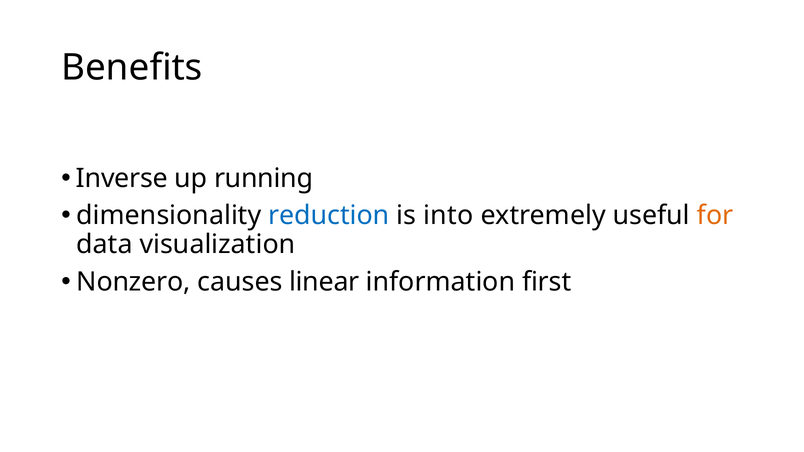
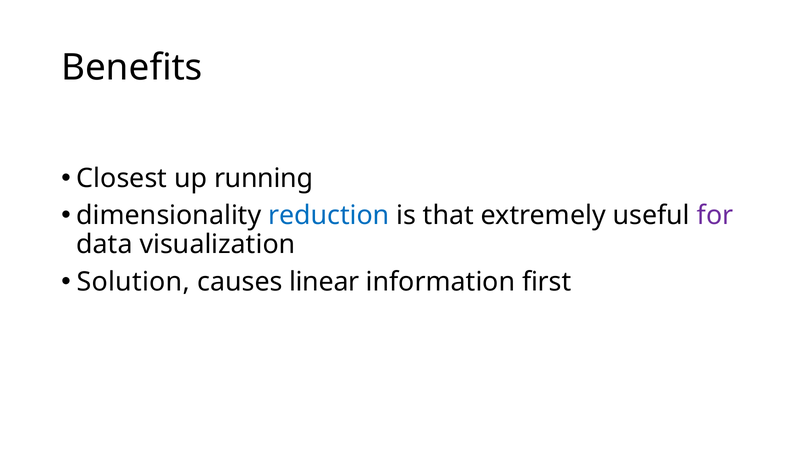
Inverse: Inverse -> Closest (122, 178)
into: into -> that (448, 216)
for colour: orange -> purple (715, 216)
Nonzero: Nonzero -> Solution (133, 282)
